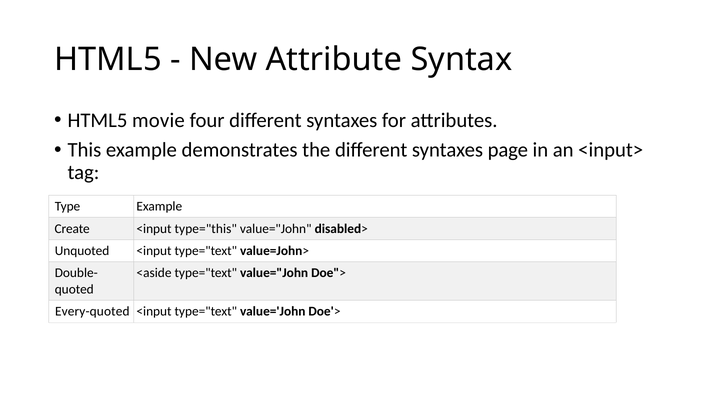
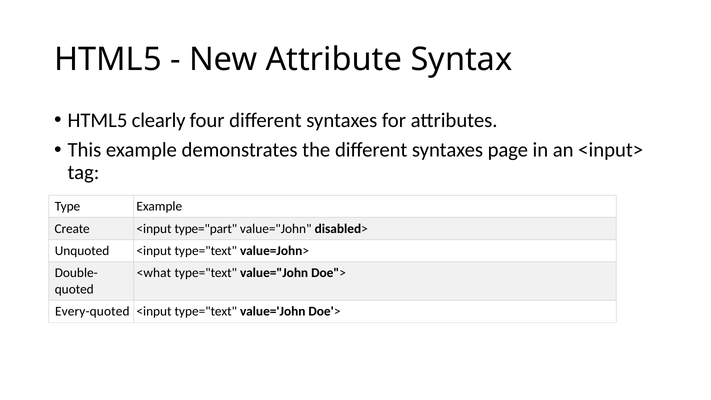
movie: movie -> clearly (159, 120)
type="this: type="this -> type="part (206, 229)
<aside: <aside -> <what (154, 273)
